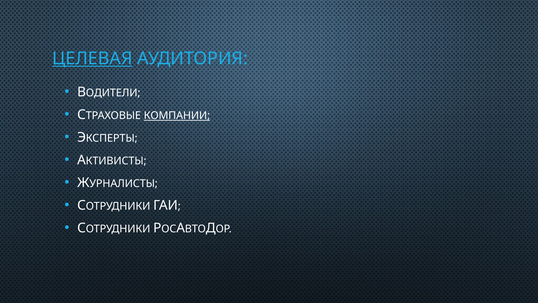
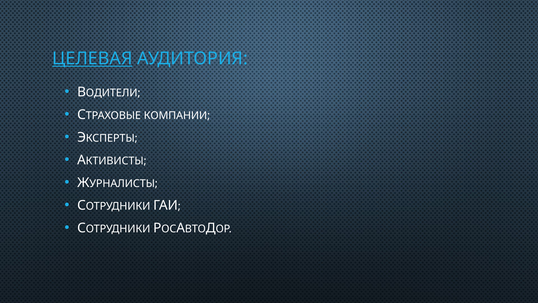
КОМПАНИИ underline: present -> none (177, 115)
